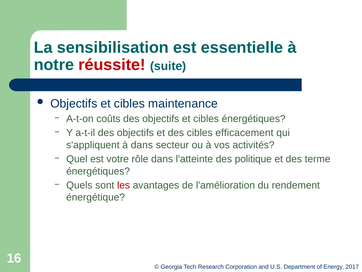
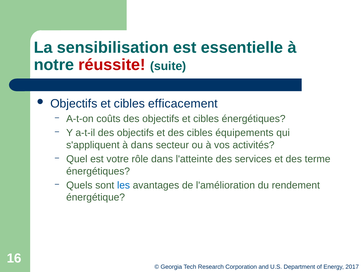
maintenance: maintenance -> efficacement (183, 103)
efficacement: efficacement -> équipements (244, 133)
politique: politique -> services (253, 159)
les colour: red -> blue (124, 185)
